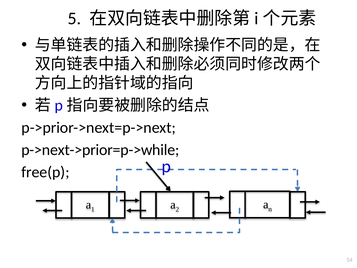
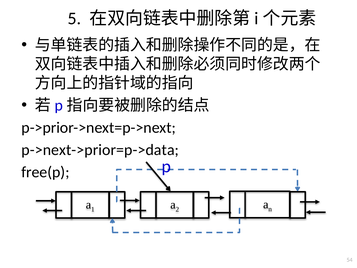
p->next->prior=p->while: p->next->prior=p->while -> p->next->prior=p->data (100, 150)
